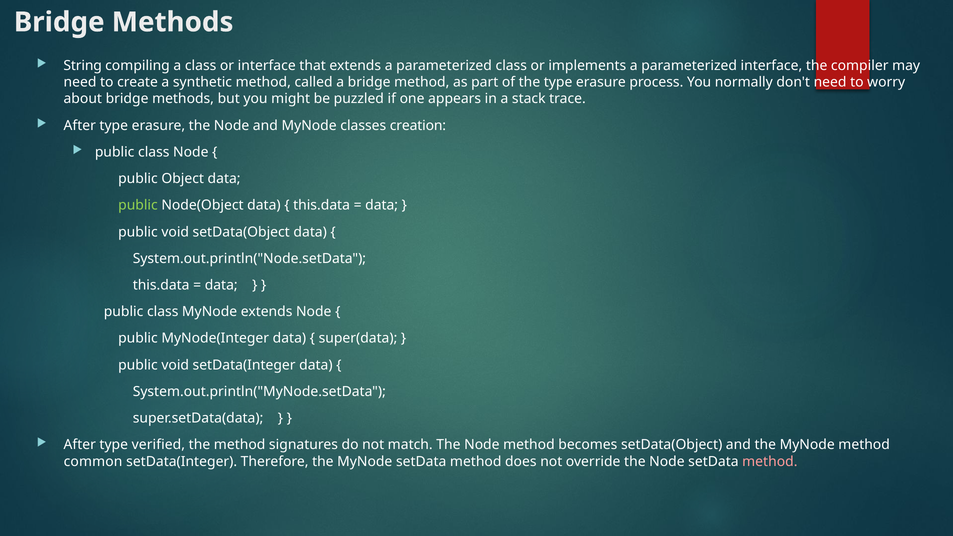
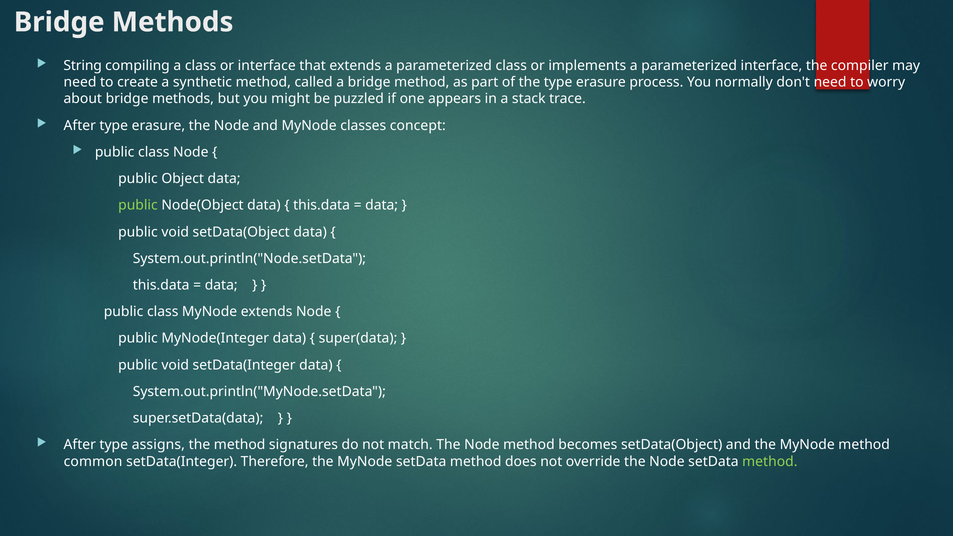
creation: creation -> concept (418, 125)
verified: verified -> assigns (158, 445)
method colour: pink -> light green (770, 462)
